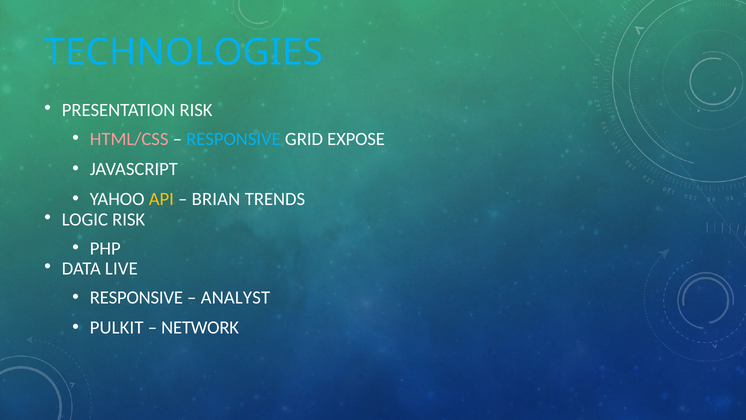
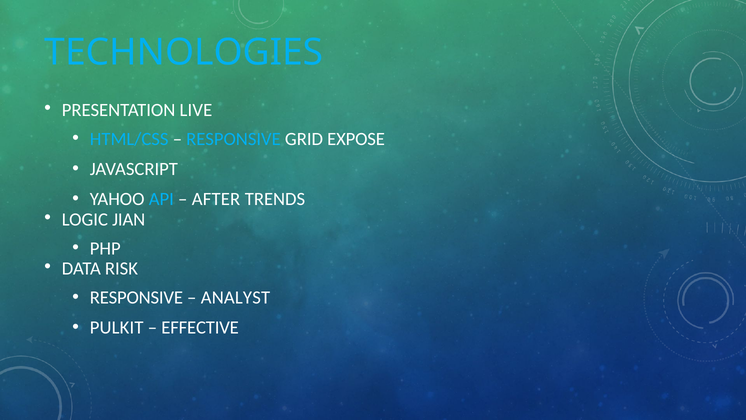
PRESENTATION RISK: RISK -> LIVE (196, 110)
HTML/CSS colour: pink -> light blue (129, 139)
API colour: yellow -> light blue (161, 199)
BRIAN: BRIAN -> AFTER (216, 199)
LOGIC RISK: RISK -> JIAN (129, 219)
LIVE: LIVE -> RISK (121, 269)
NETWORK: NETWORK -> EFFECTIVE (200, 327)
